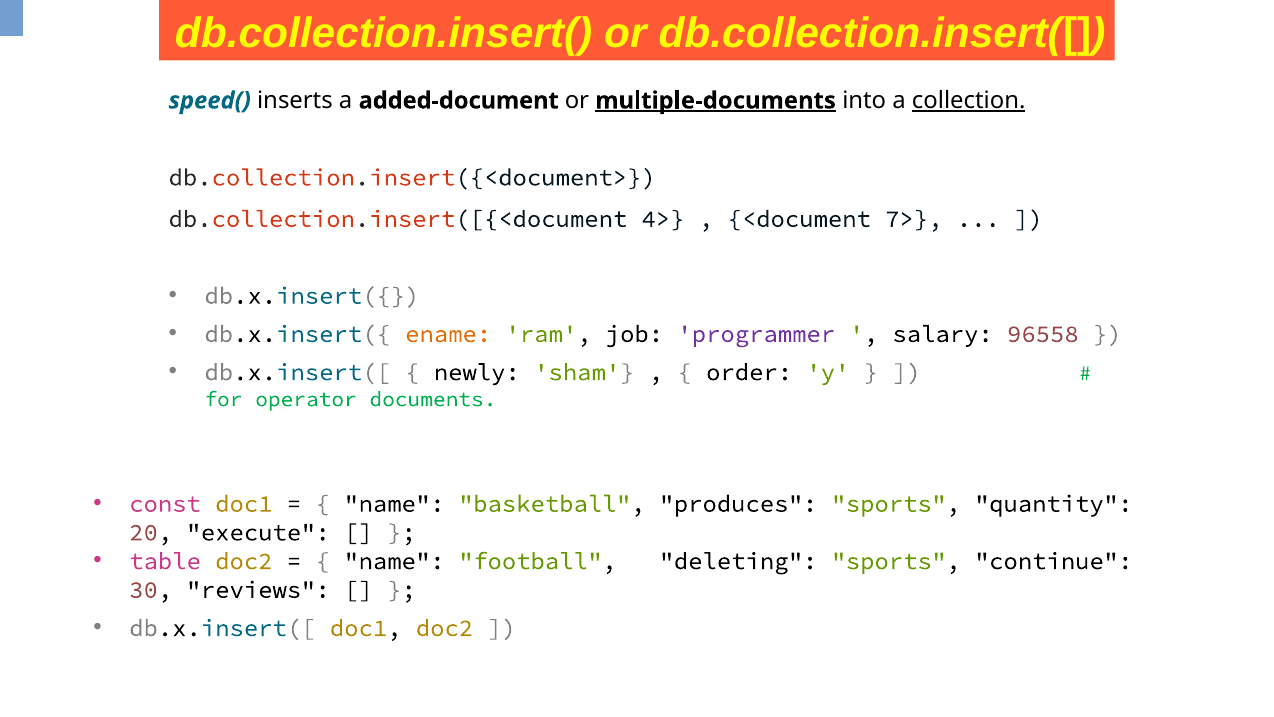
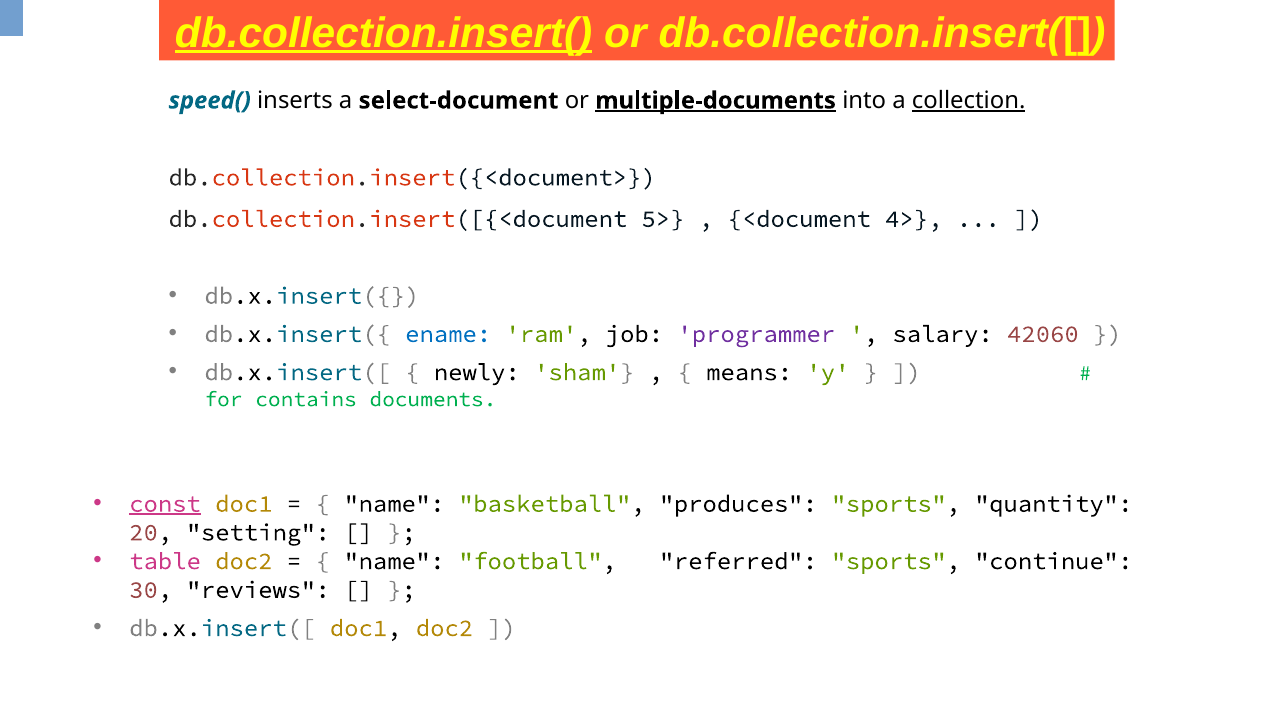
db.collection.insert( underline: none -> present (384, 33)
added-document: added-document -> select-document (459, 101)
4>: 4> -> 5> (663, 219)
7>: 7> -> 4> (914, 219)
ename colour: orange -> blue (448, 334)
96558: 96558 -> 42060 (1043, 334)
order: order -> means (749, 372)
operator: operator -> contains (306, 399)
const underline: none -> present (165, 504)
execute: execute -> setting (258, 532)
deleting: deleting -> referred (738, 561)
